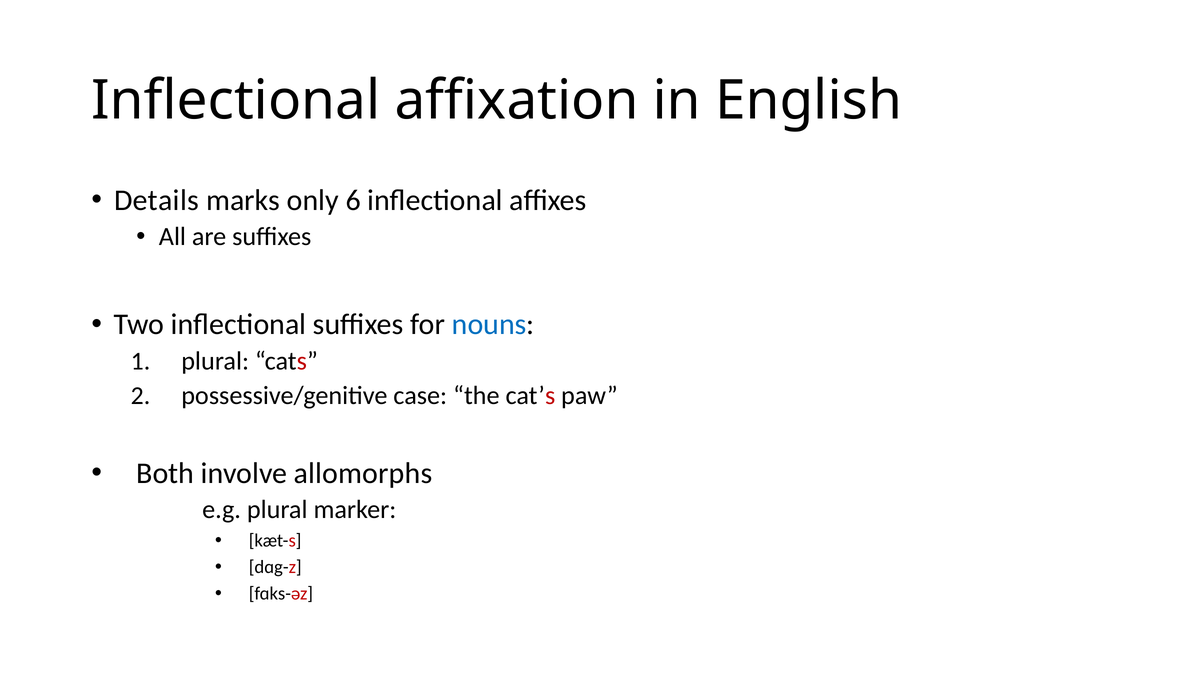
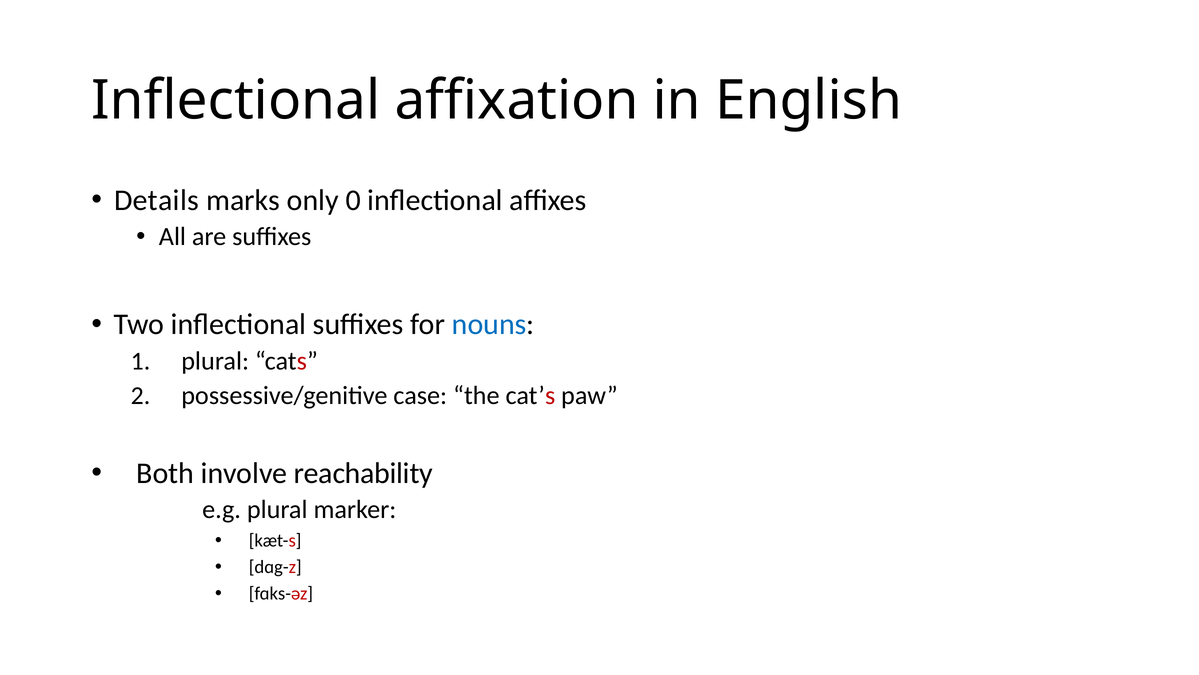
6: 6 -> 0 (353, 200)
allomorphs: allomorphs -> reachability (363, 473)
